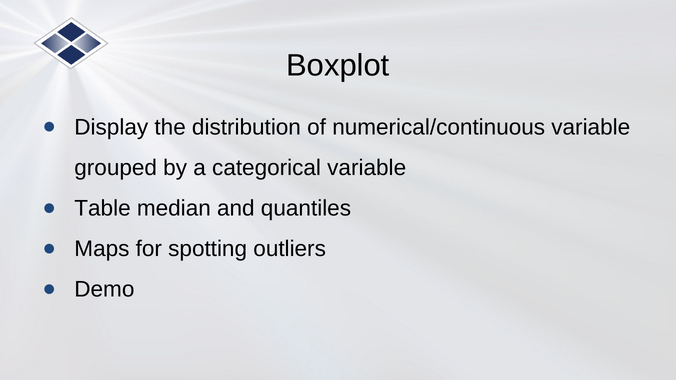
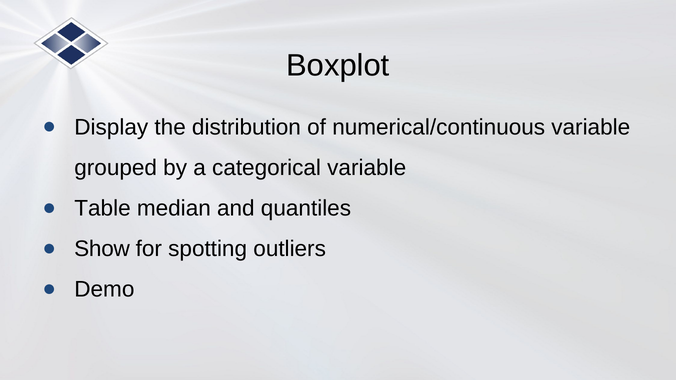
Maps: Maps -> Show (102, 249)
